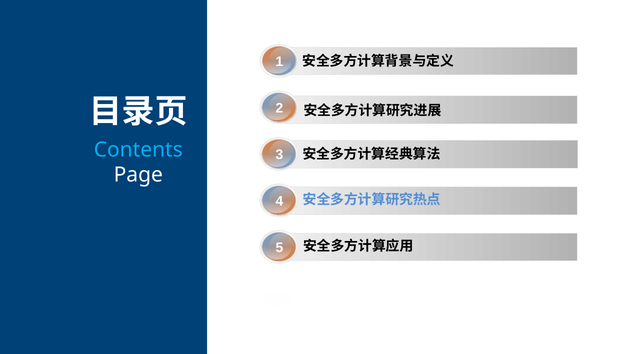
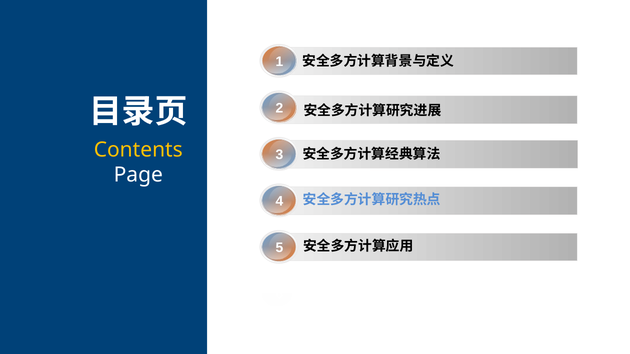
Contents colour: light blue -> yellow (138, 150)
